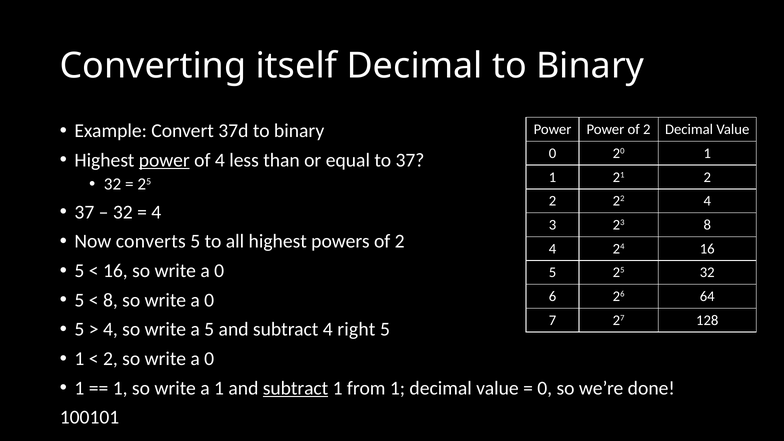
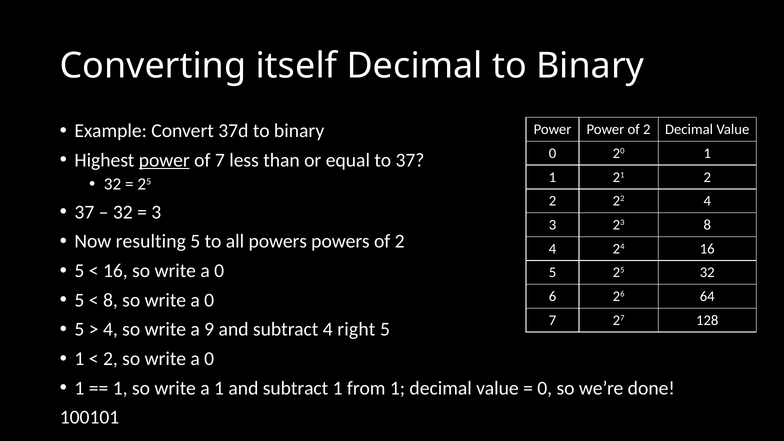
of 4: 4 -> 7 (220, 160)
4: 4 -> 3 (156, 212)
converts: converts -> resulting (151, 241)
all highest: highest -> powers (278, 241)
a 5: 5 -> 9 (209, 329)
subtract underline: present -> none (296, 388)
